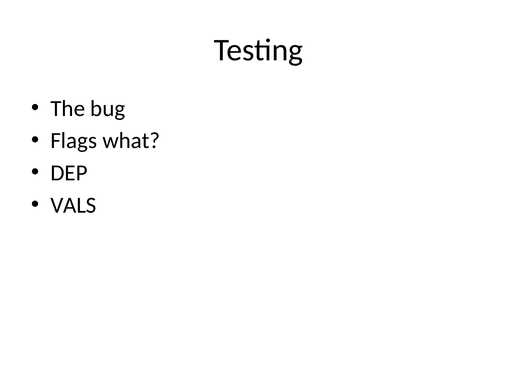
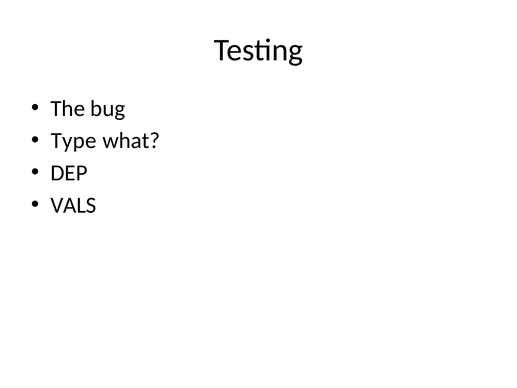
Flags: Flags -> Type (74, 141)
